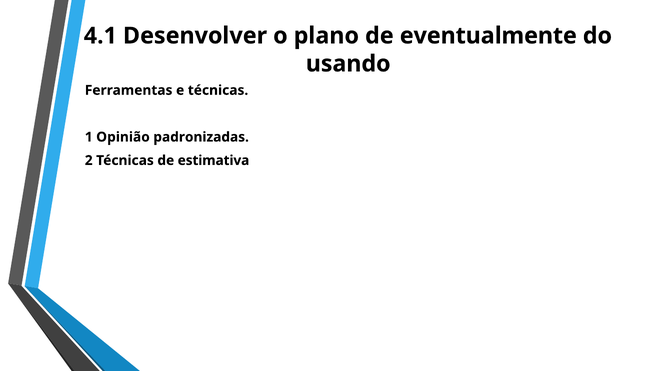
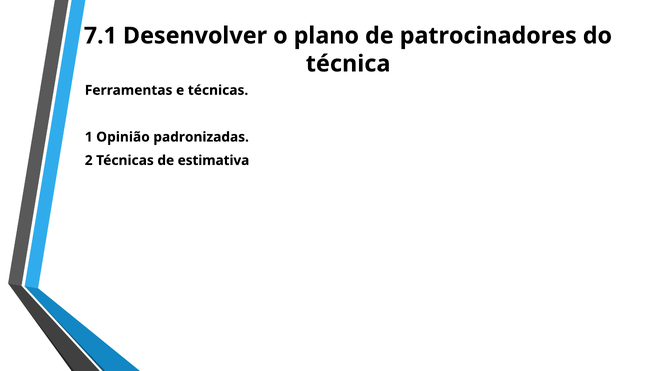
4.1: 4.1 -> 7.1 (100, 36)
eventualmente: eventualmente -> patrocinadores (488, 36)
usando: usando -> técnica (348, 64)
